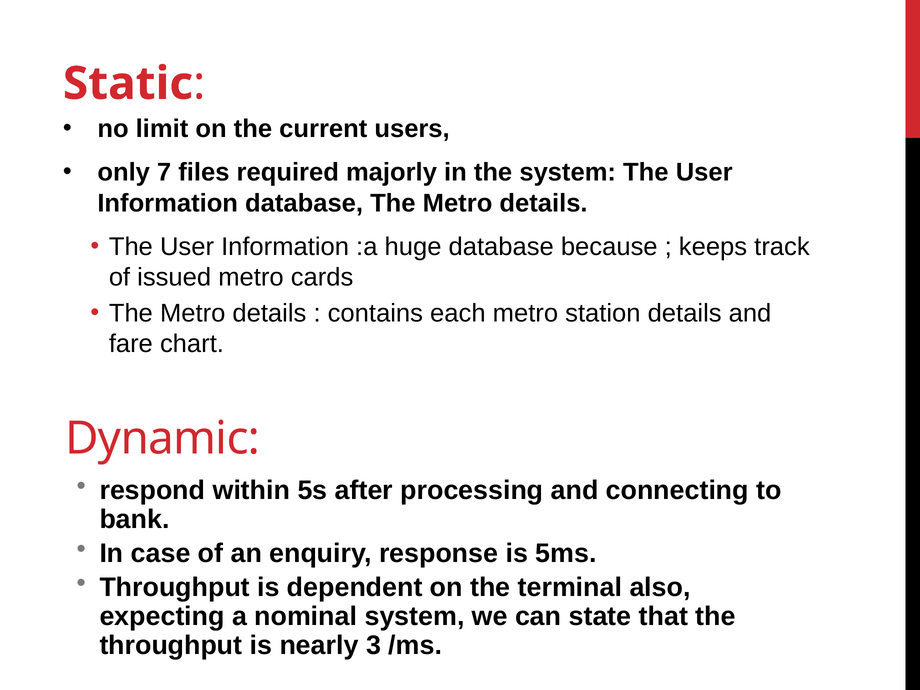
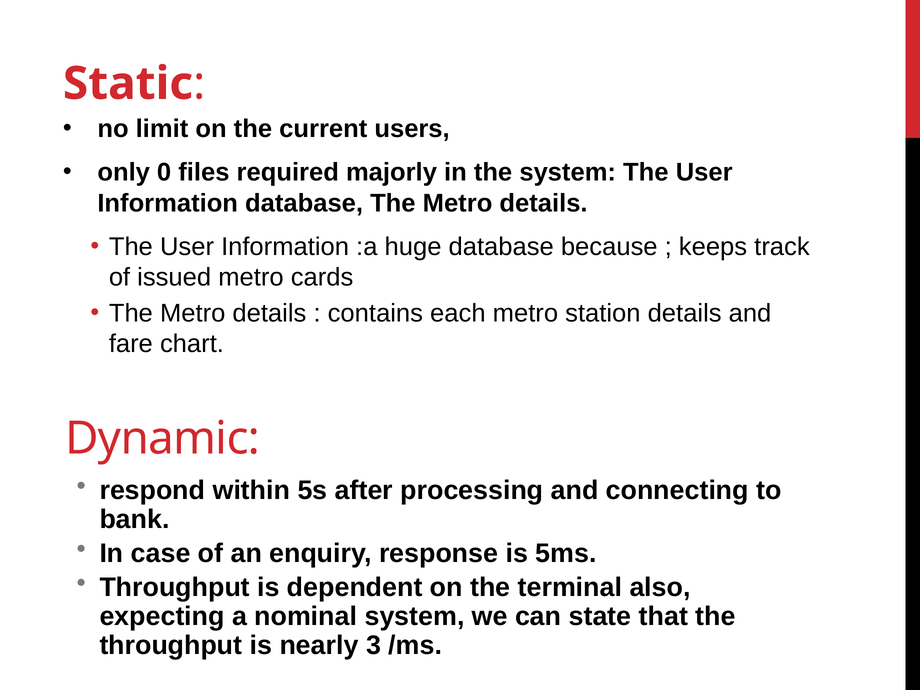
7: 7 -> 0 (164, 173)
